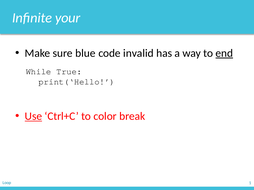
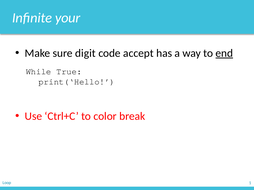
blue: blue -> digit (85, 53)
invalid: invalid -> accept (138, 53)
Use underline: present -> none (33, 117)
